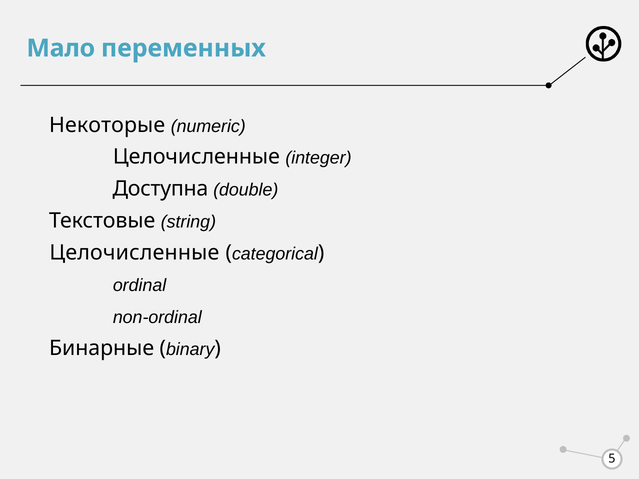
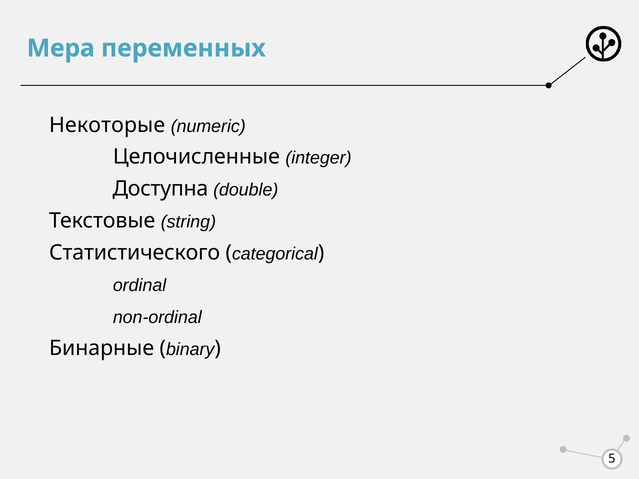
Мало: Мало -> Мера (61, 48)
Целочисленные: Целочисленные -> Статистического (135, 253)
